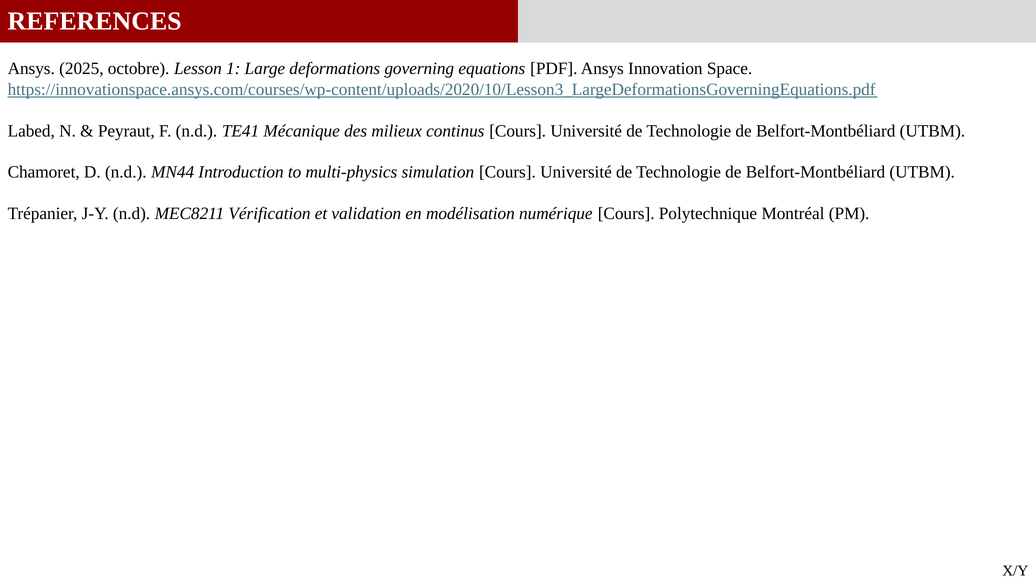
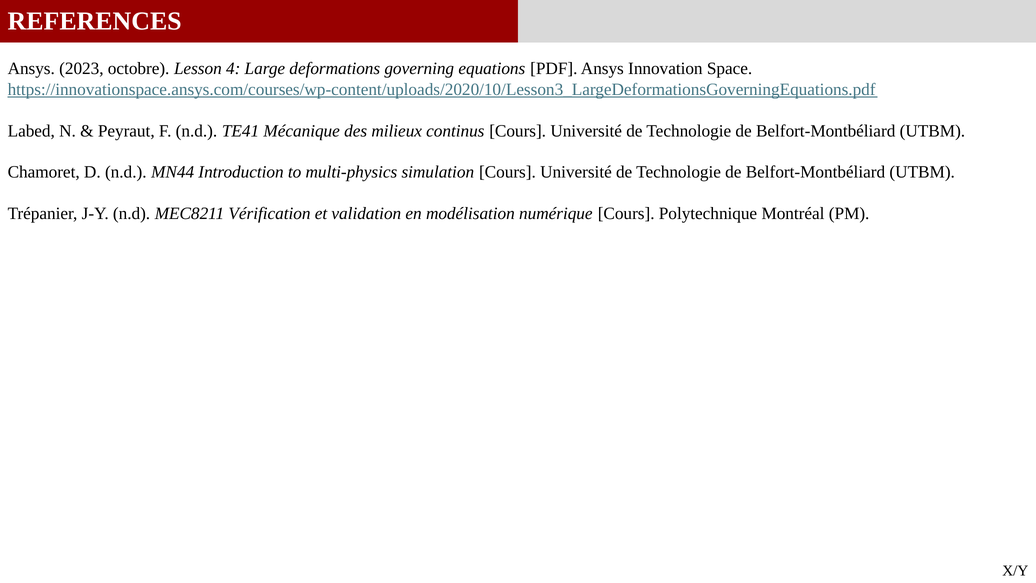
2025: 2025 -> 2023 (81, 69)
1: 1 -> 4 (233, 69)
